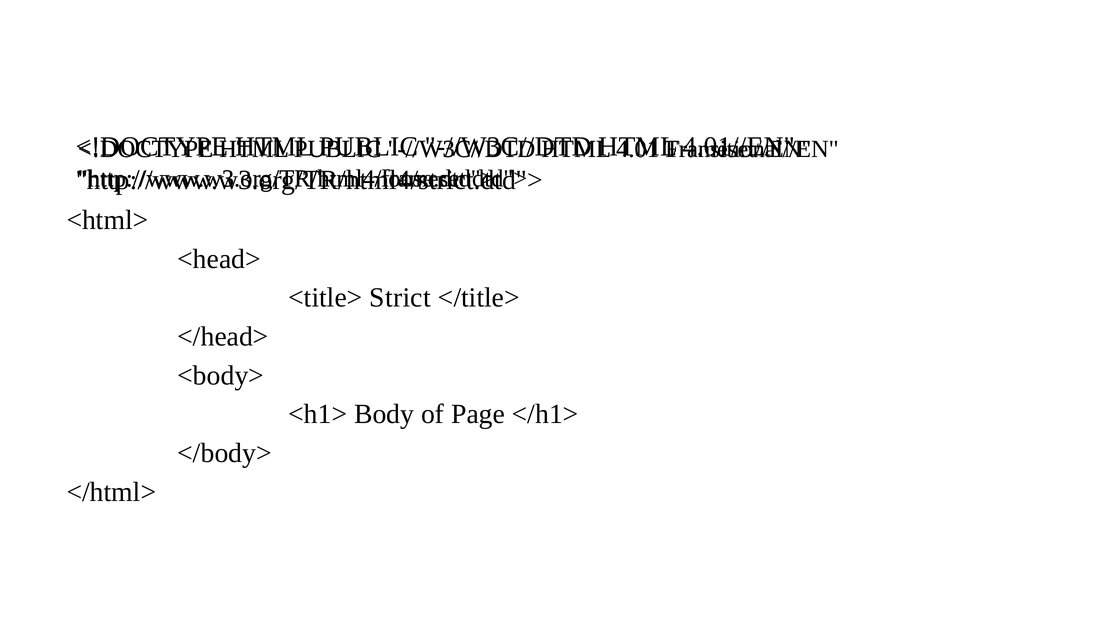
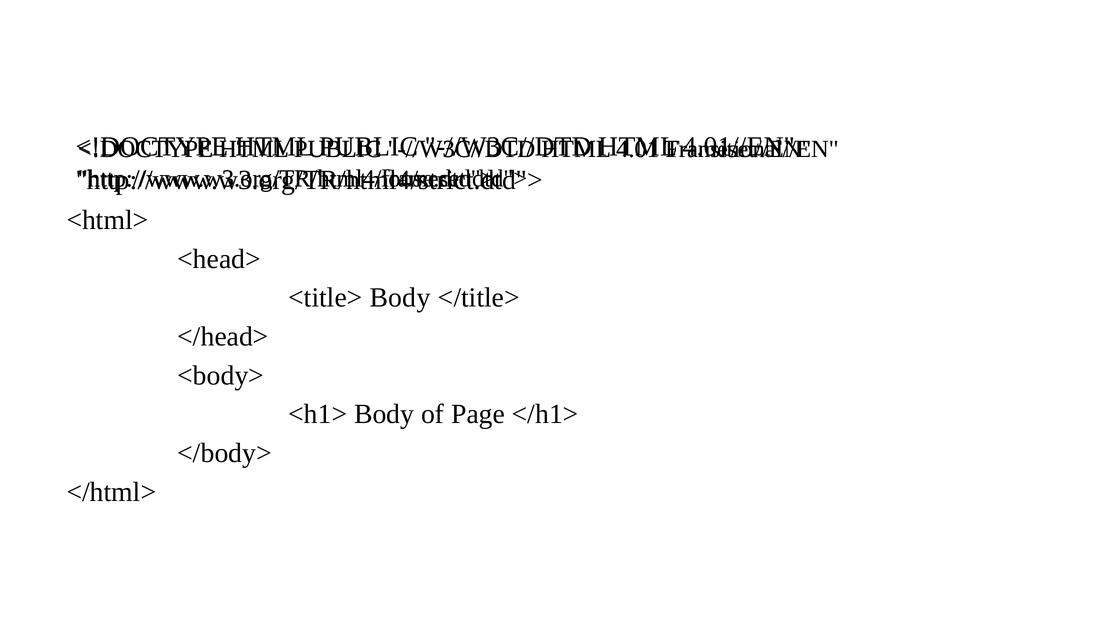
<title> Strict: Strict -> Body (400, 298)
